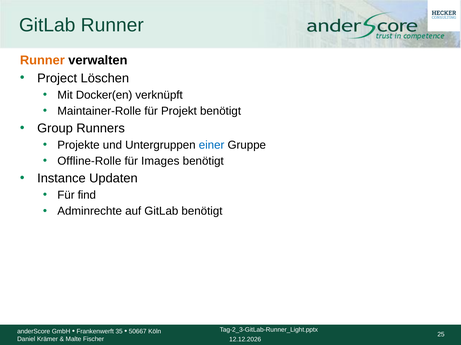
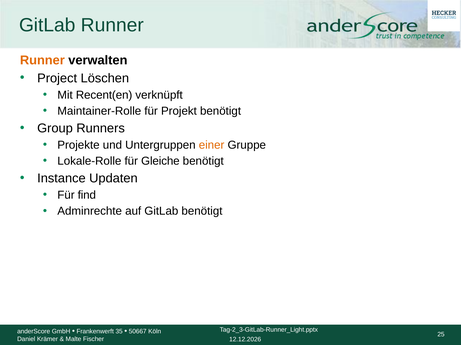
Docker(en: Docker(en -> Recent(en (104, 95)
einer colour: blue -> orange (212, 145)
Offline-Rolle: Offline-Rolle -> Lokale-Rolle (89, 161)
Images: Images -> Gleiche (160, 161)
